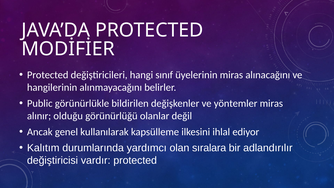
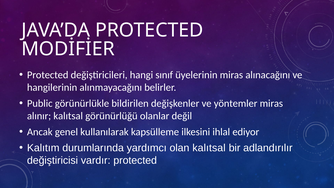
alınır olduğu: olduğu -> kalıtsal (68, 116)
olan sıralara: sıralara -> kalıtsal (209, 148)
